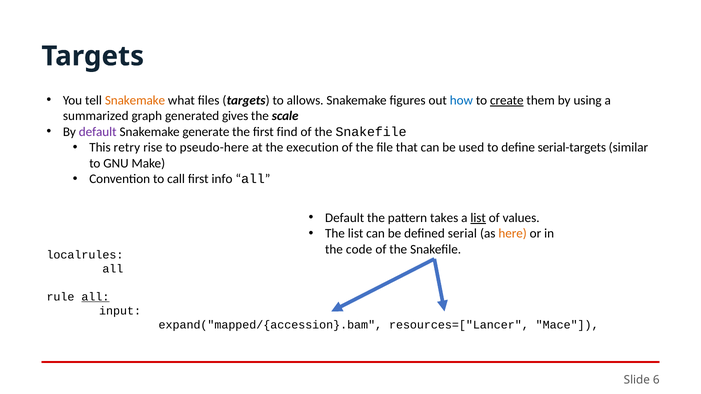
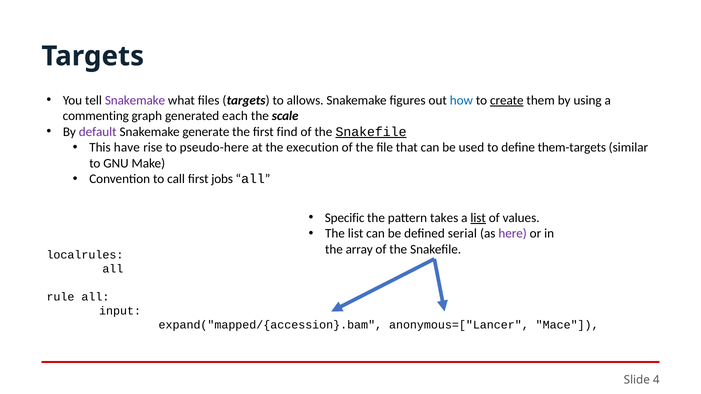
Snakemake colour: orange -> purple (135, 100)
summarized: summarized -> commenting (96, 116)
gives: gives -> each (235, 116)
Snakefile underline: none -> present (371, 132)
retry: retry -> have (127, 148)
serial-targets: serial-targets -> them-targets (572, 148)
info: info -> jobs (222, 179)
Default: Default -> Specific (345, 218)
here colour: orange -> purple (513, 234)
code: code -> array (359, 250)
all underline: present -> none (95, 297)
resources=["Lancer: resources=["Lancer -> anonymous=["Lancer (459, 325)
6: 6 -> 4 (656, 380)
